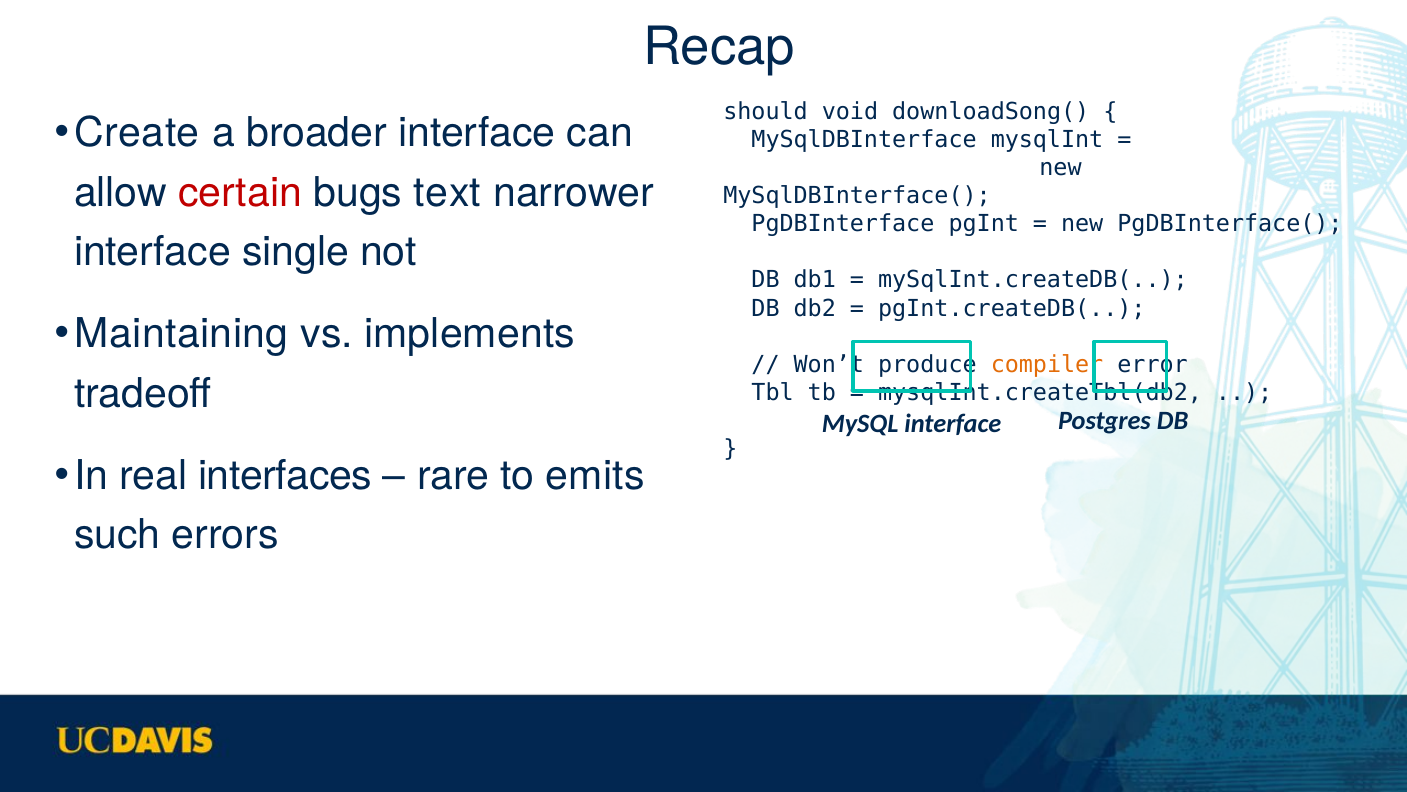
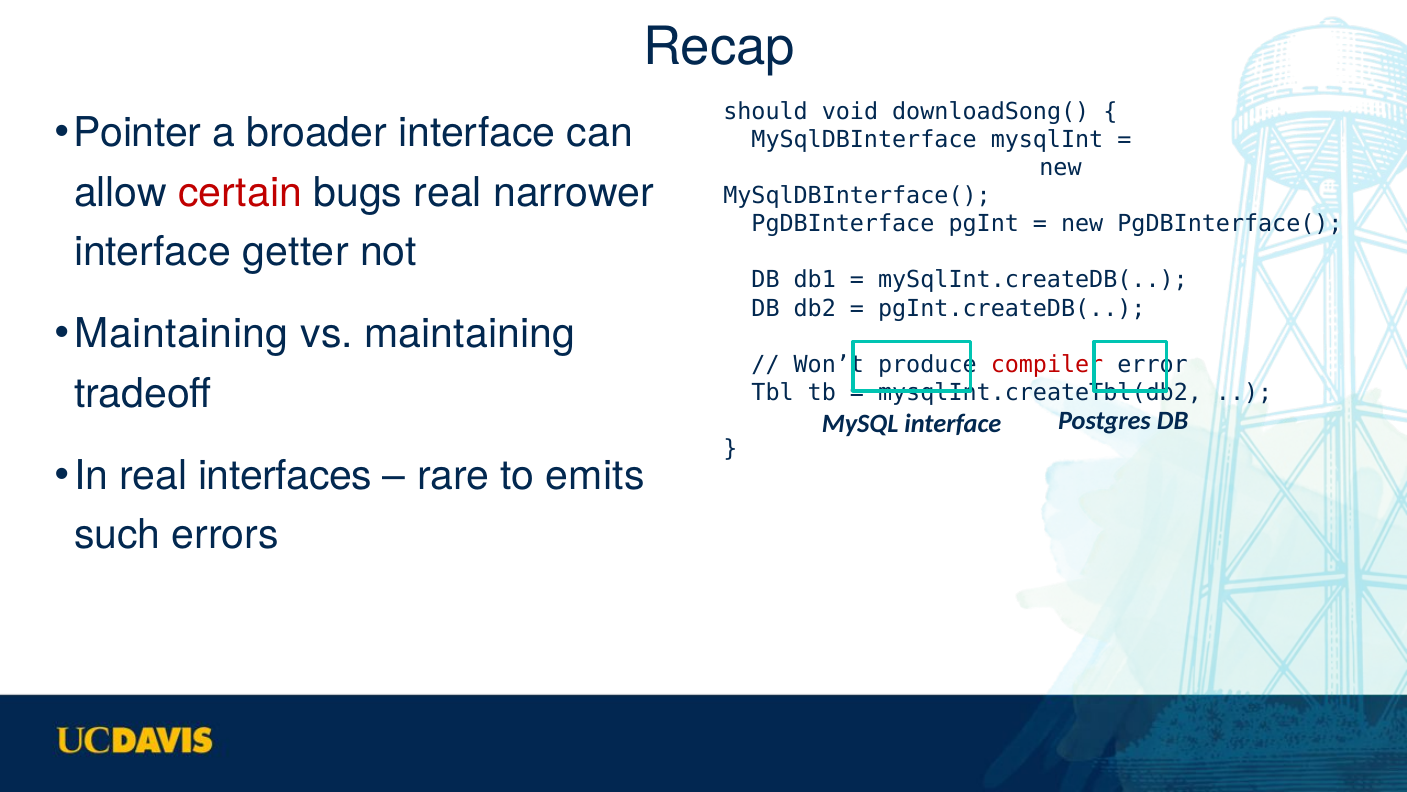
Create: Create -> Pointer (138, 133)
bugs text: text -> real (448, 192)
single: single -> getter (296, 251)
vs implements: implements -> maintaining (470, 334)
compiler colour: orange -> red (1047, 364)
